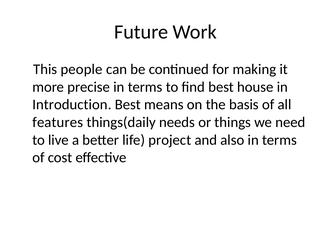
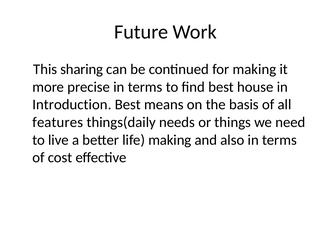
people: people -> sharing (82, 69)
life project: project -> making (170, 140)
